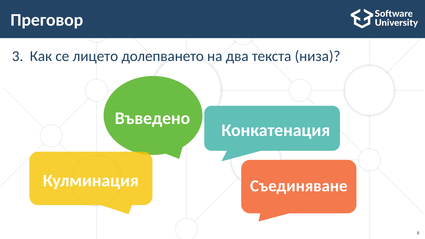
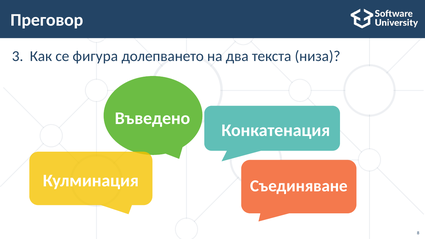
лицето: лицето -> фигура (95, 56)
